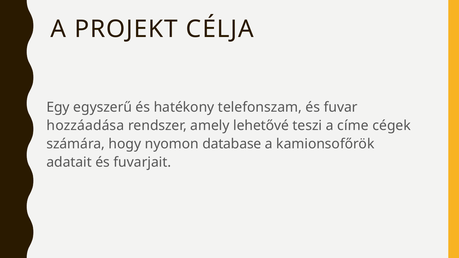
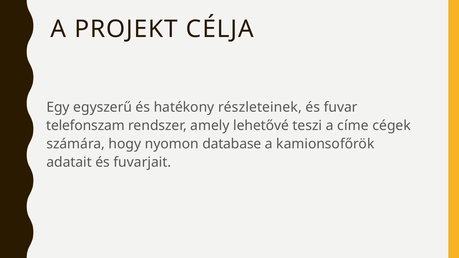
telefonszam: telefonszam -> részleteinek (260, 107)
hozzáadása: hozzáadása -> telefonszam (86, 126)
